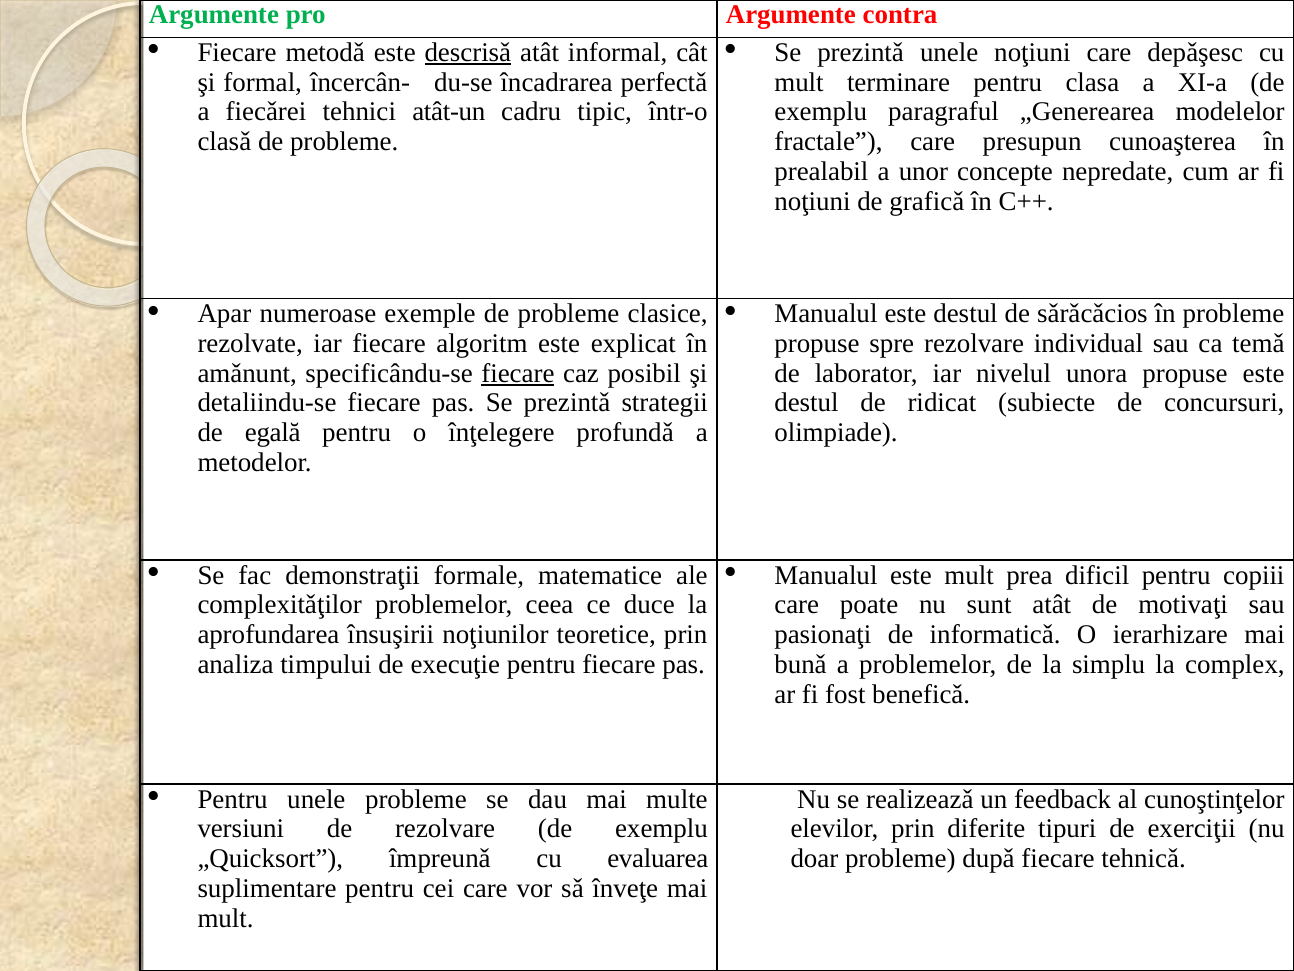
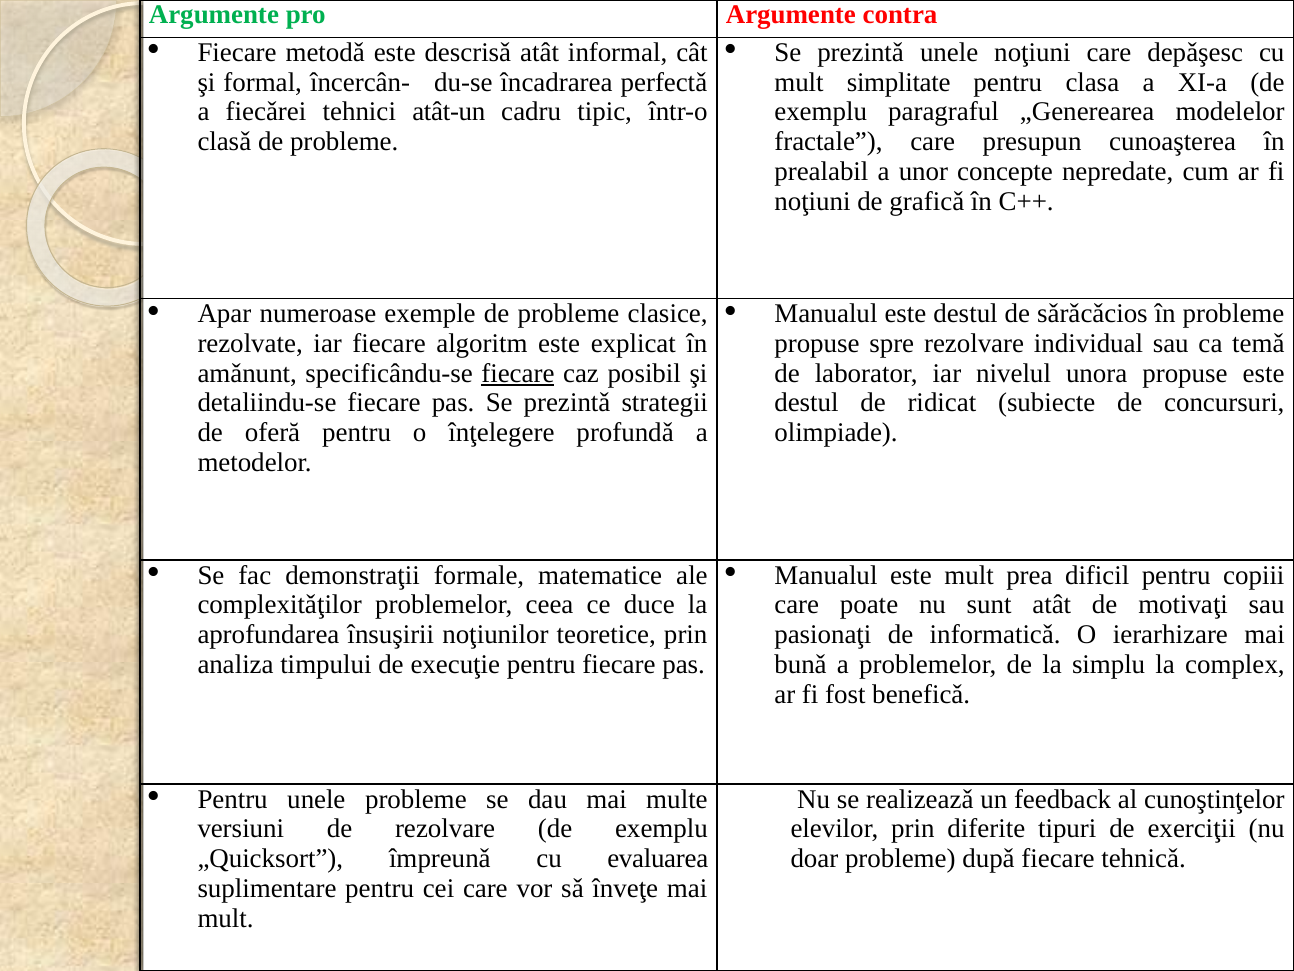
descrisǎ underline: present -> none (468, 52)
terminare: terminare -> simplitate (899, 82)
egală: egală -> oferă (273, 433)
